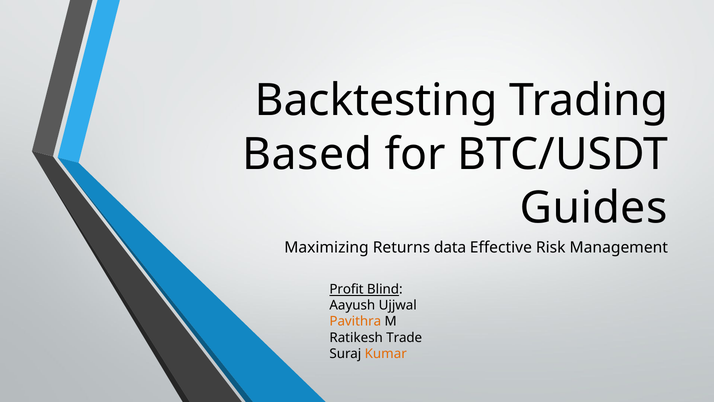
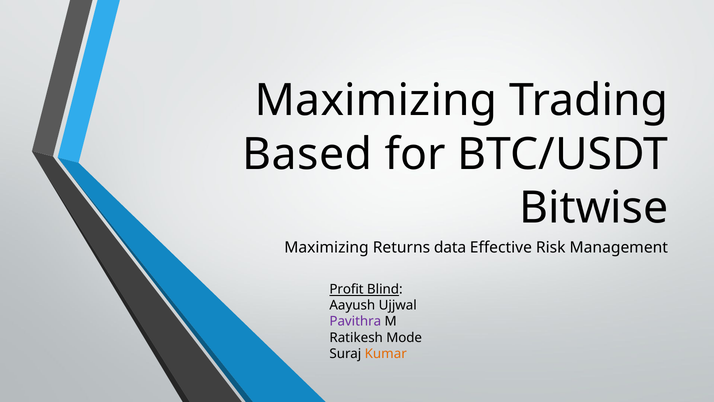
Backtesting: Backtesting -> Maximizing (376, 101)
Guides: Guides -> Bitwise (594, 208)
Pavithra colour: orange -> purple (355, 321)
Trade: Trade -> Mode (404, 337)
